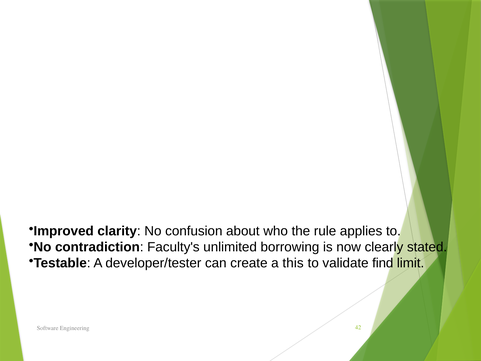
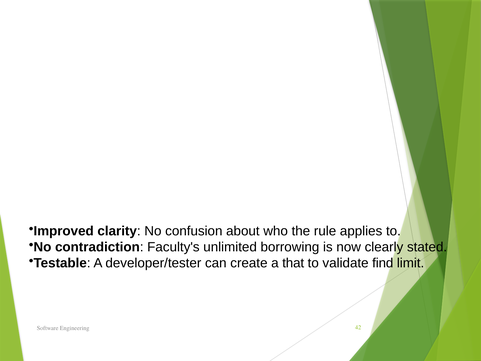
this: this -> that (293, 263)
